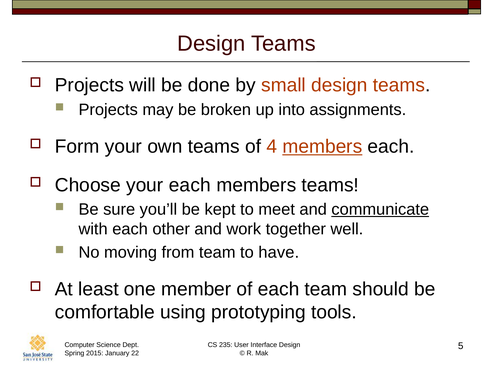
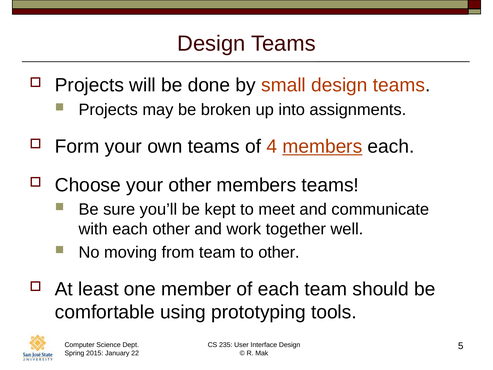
your each: each -> other (190, 185)
communicate underline: present -> none (380, 209)
to have: have -> other (279, 252)
